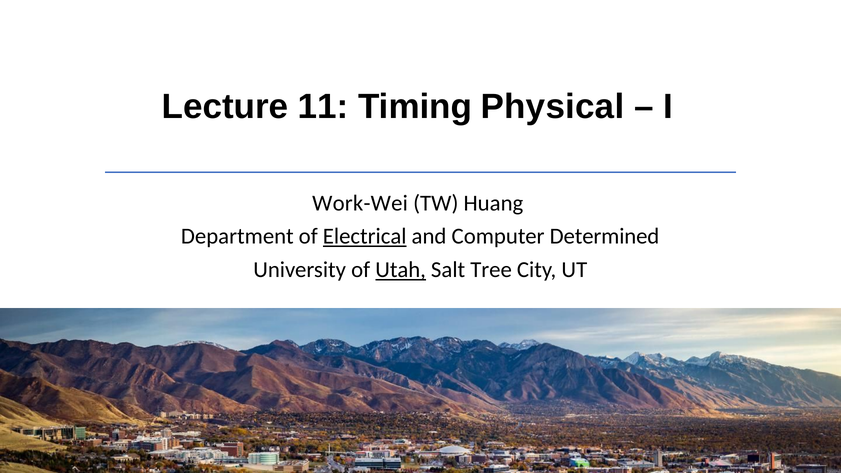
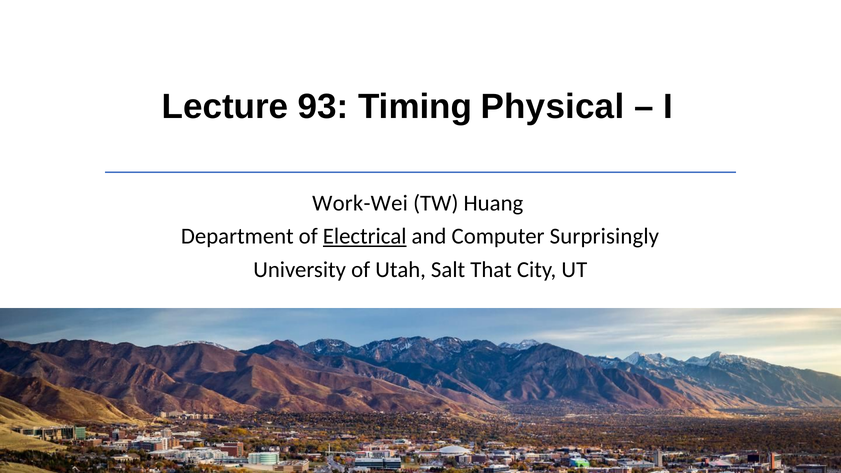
11: 11 -> 93 (323, 107)
Determined: Determined -> Surprisingly (604, 236)
Utah underline: present -> none (401, 270)
Tree: Tree -> That (491, 270)
